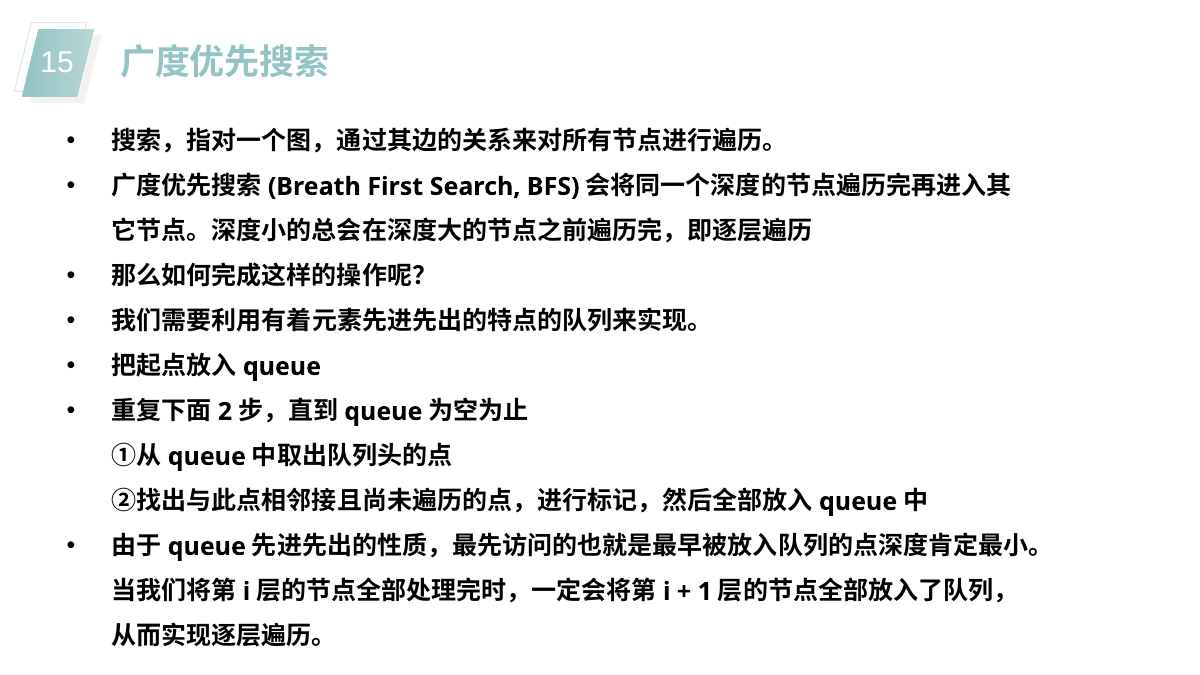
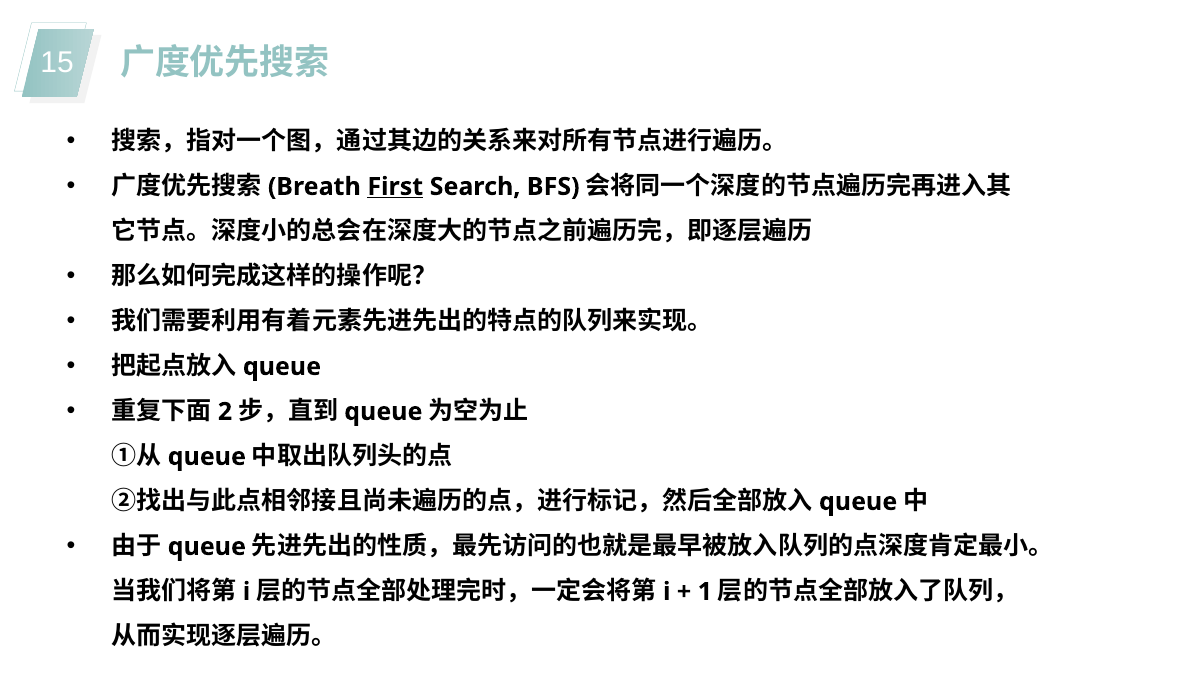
First underline: none -> present (395, 187)
